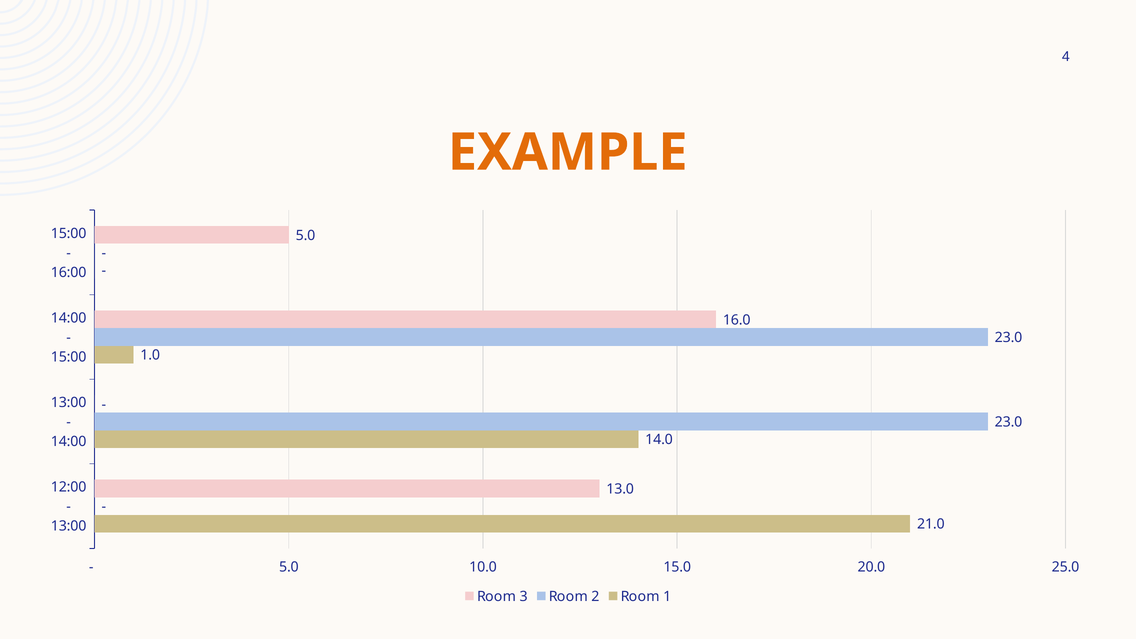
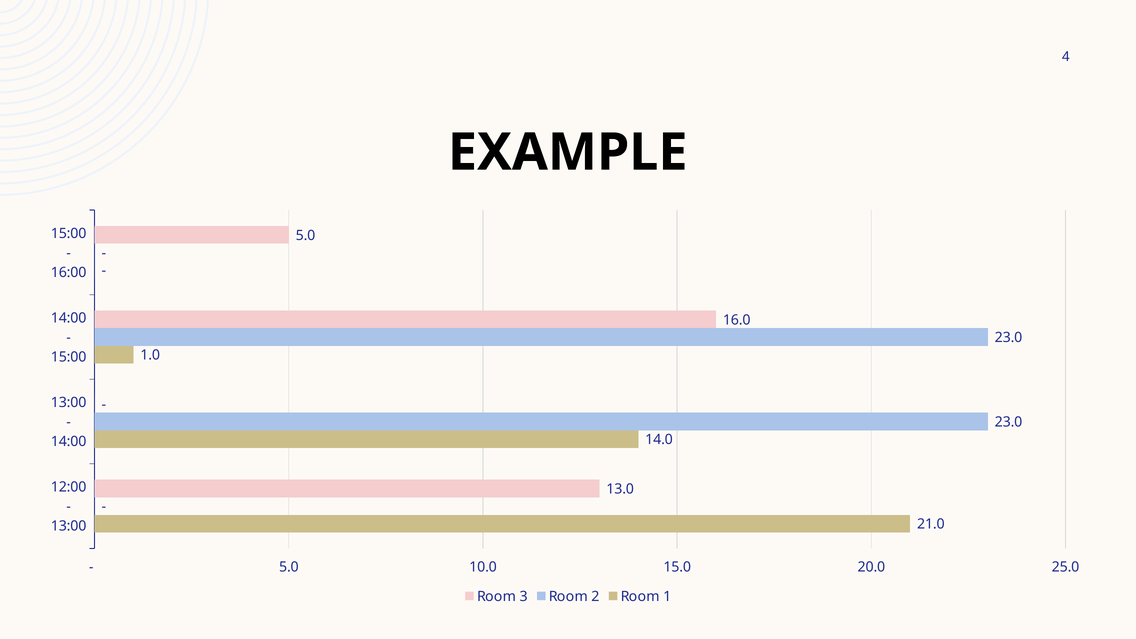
EXAMPLE colour: orange -> black (568, 152)
